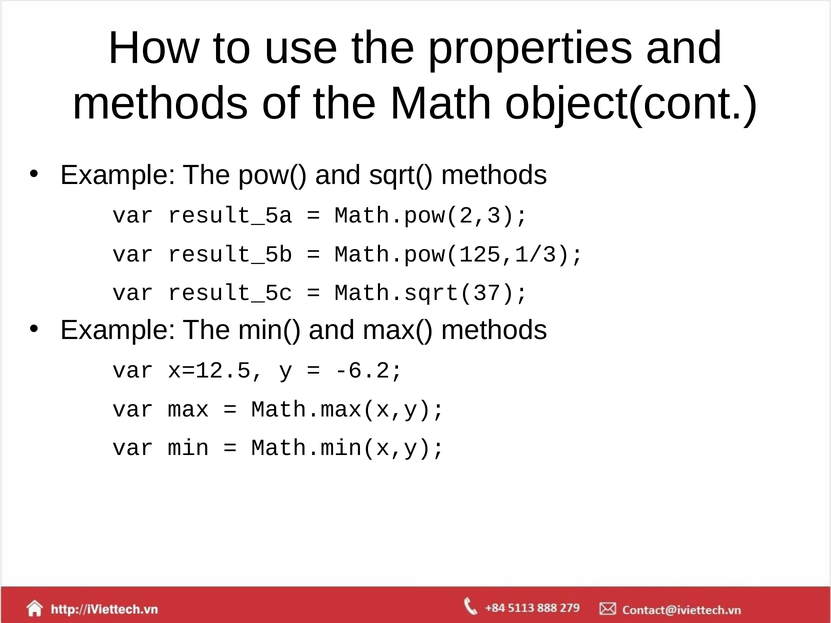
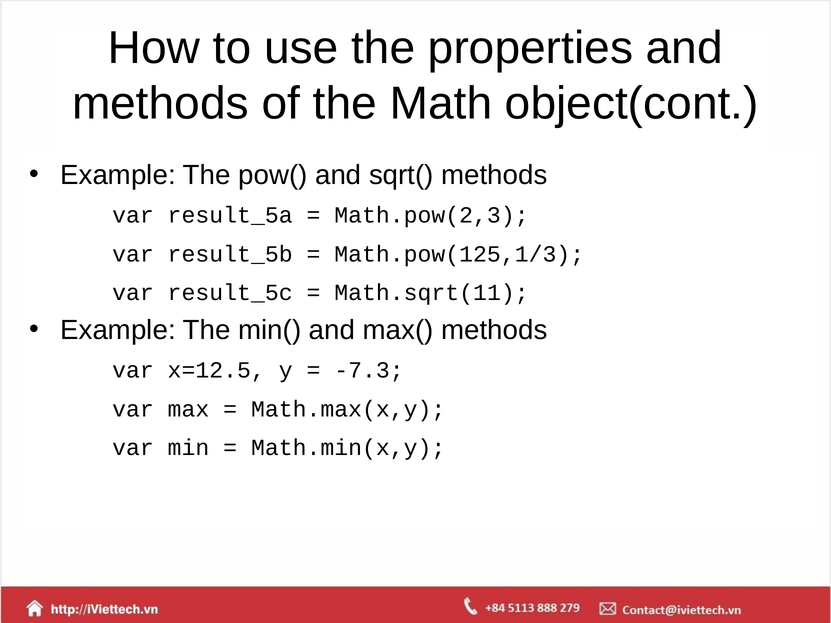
Math.sqrt(37: Math.sqrt(37 -> Math.sqrt(11 (431, 293)
-6.2: -6.2 -> -7.3 (369, 370)
